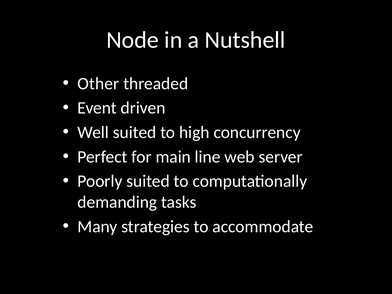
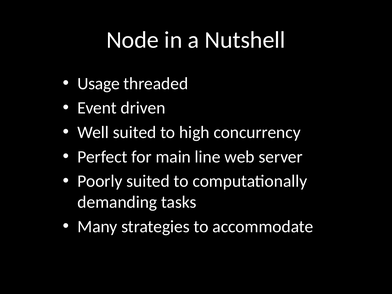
Other: Other -> Usage (99, 84)
